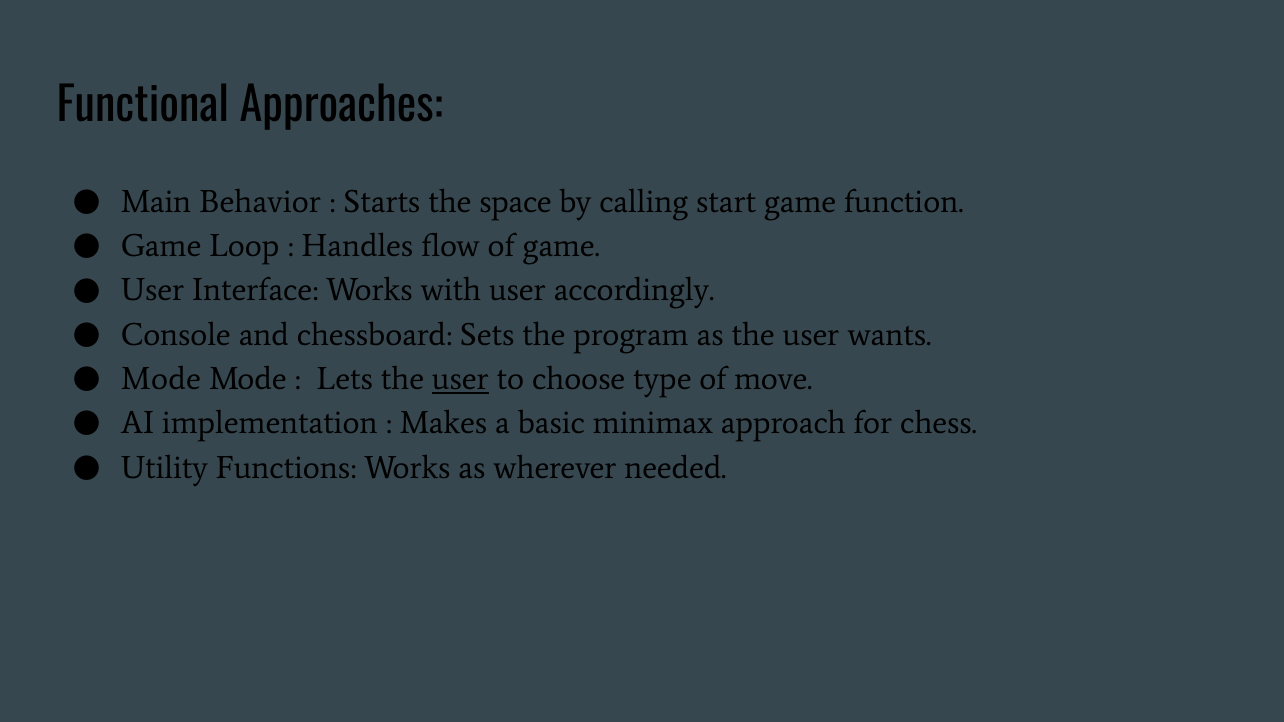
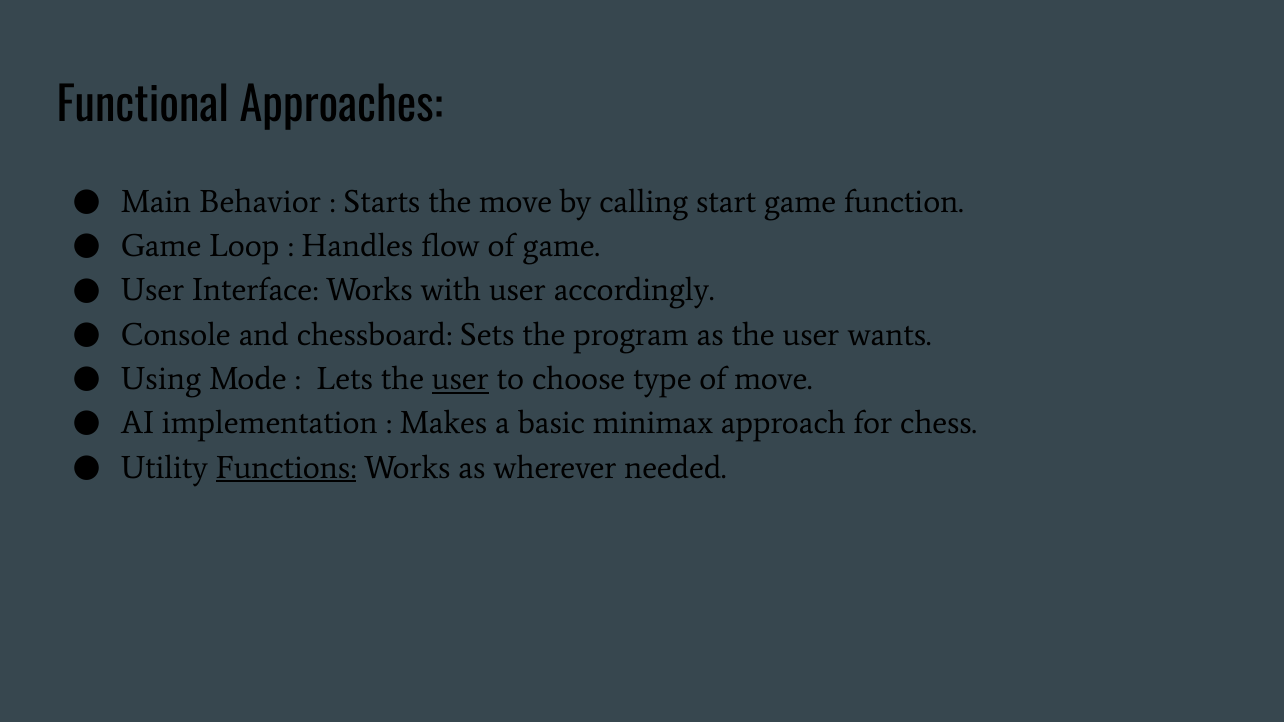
the space: space -> move (516, 202)
Mode: Mode -> Using (161, 379)
Functions underline: none -> present (286, 468)
